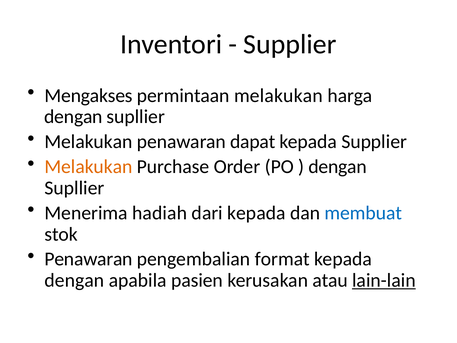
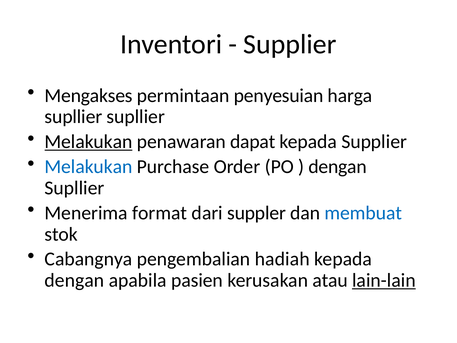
permintaan melakukan: melakukan -> penyesuian (279, 95)
dengan: dengan -> supllier (73, 117)
Melakukan underline: none -> present (88, 142)
Melakukan colour: orange -> blue (88, 167)
hadiah: hadiah -> format (160, 213)
dari kepada: kepada -> suppler (257, 213)
Penawaran: Penawaran -> Cabangnya (88, 259)
format: format -> hadiah (282, 259)
